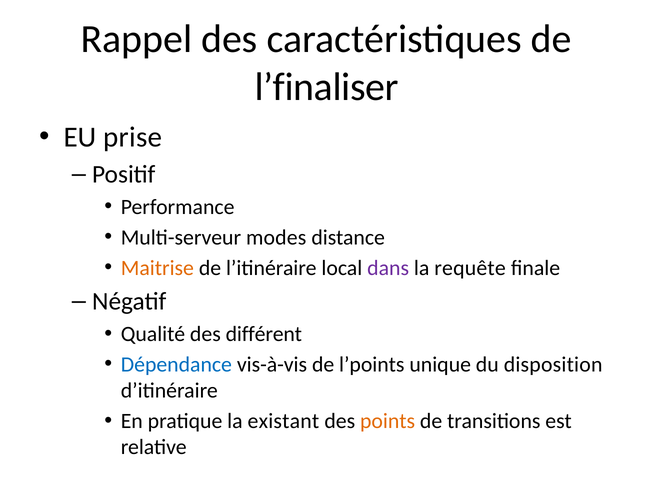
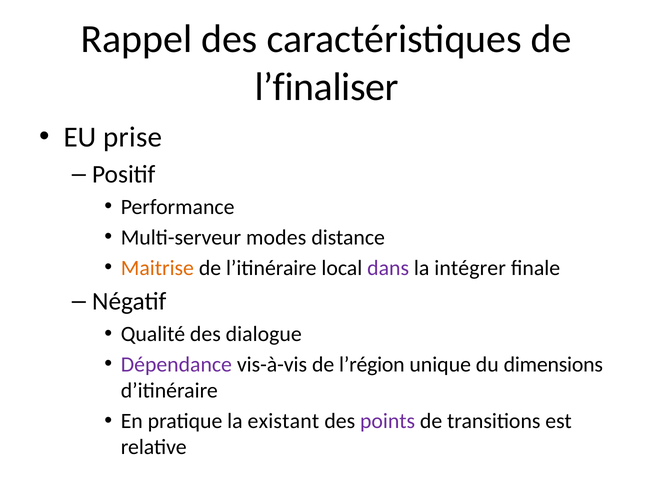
requête: requête -> intégrer (470, 268)
différent: différent -> dialogue (264, 334)
Dépendance colour: blue -> purple (176, 364)
l’points: l’points -> l’région (372, 364)
disposition: disposition -> dimensions (553, 364)
points colour: orange -> purple (388, 421)
